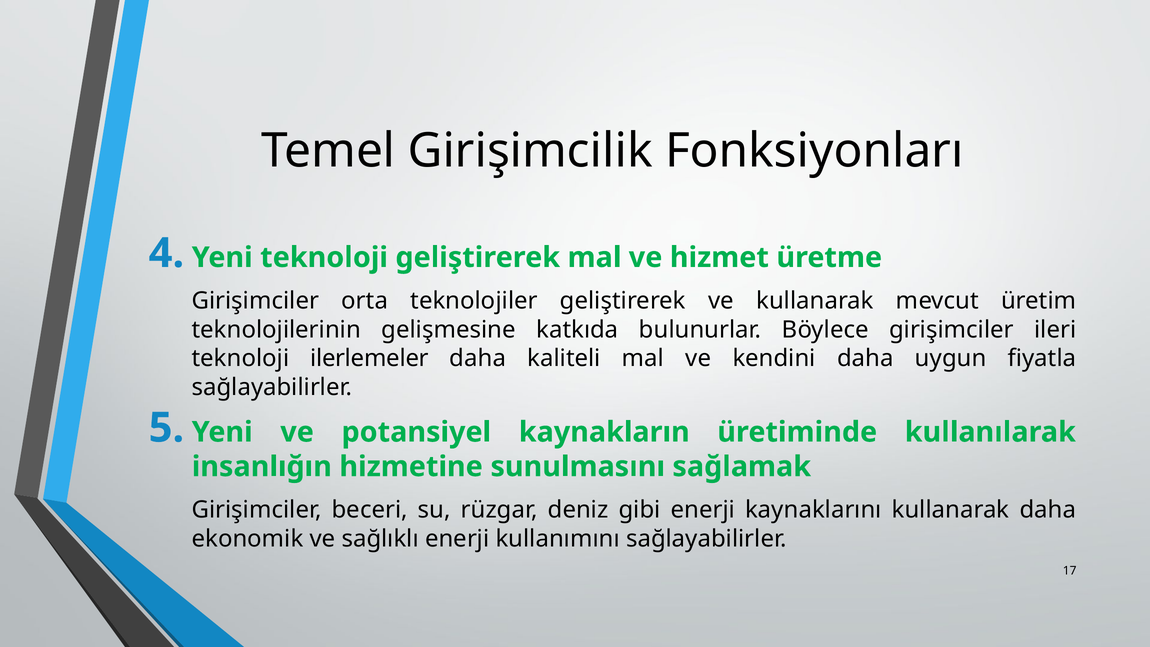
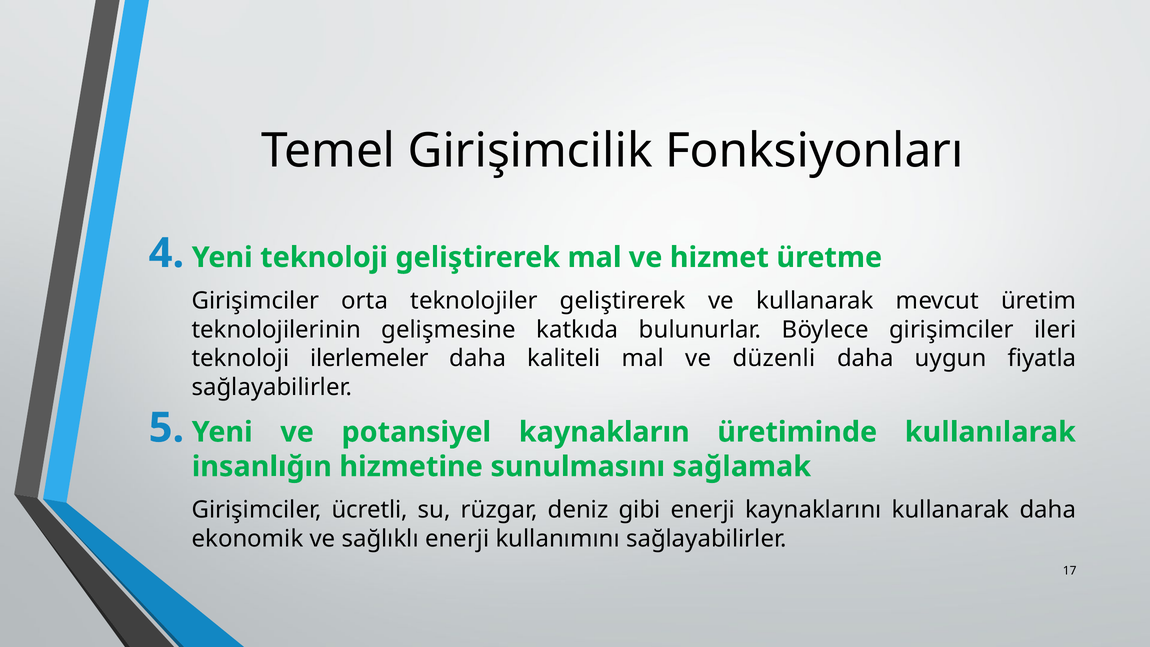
kendini: kendini -> düzenli (774, 358)
beceri: beceri -> ücretli (370, 510)
